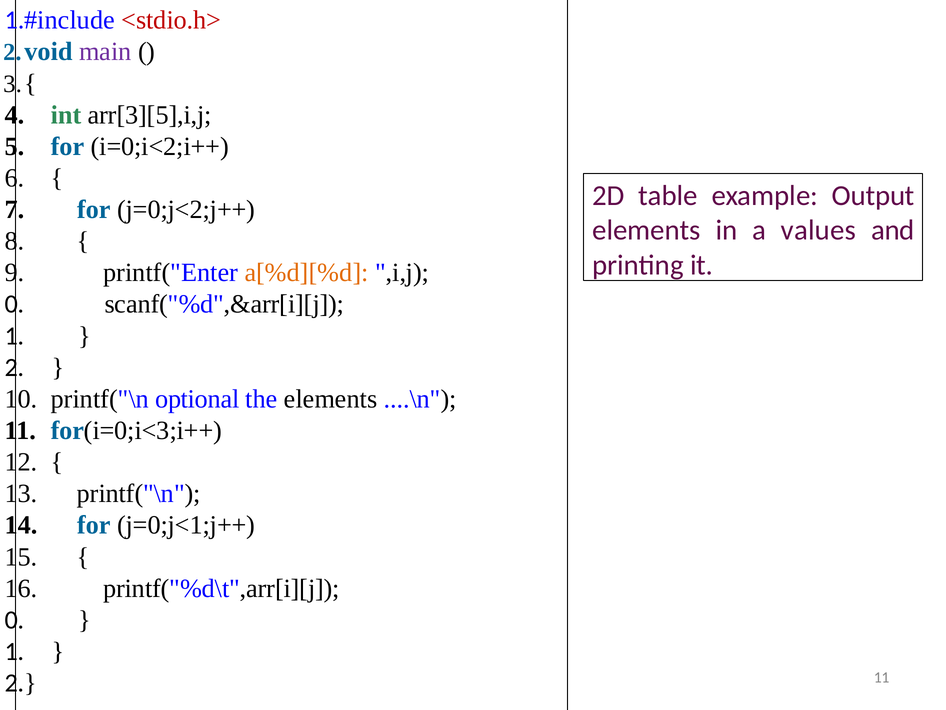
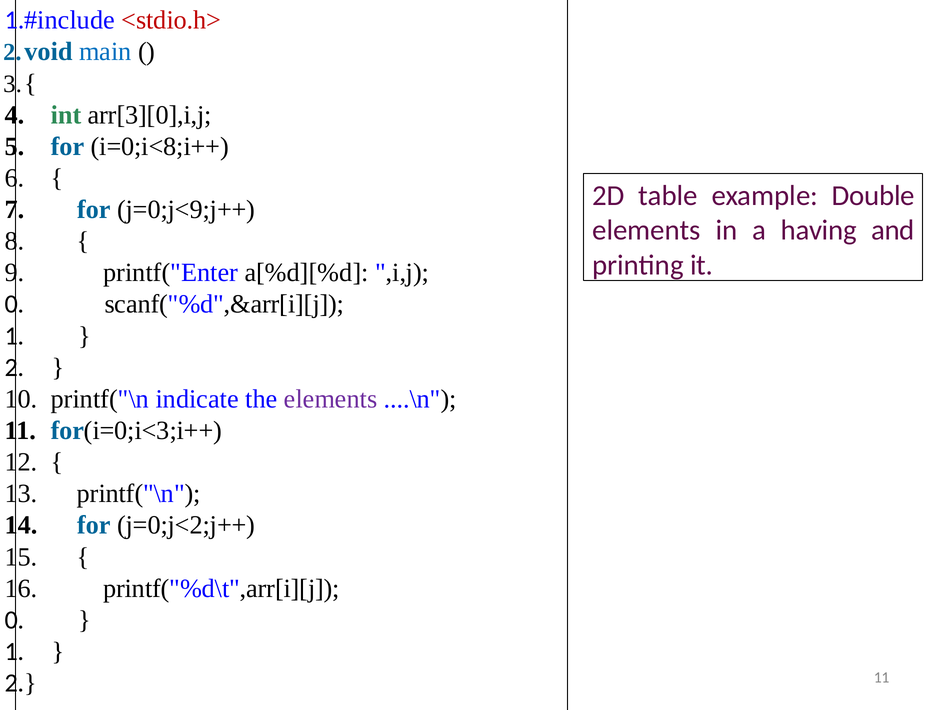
main colour: purple -> blue (105, 52)
arr[3][5],i,j: arr[3][5],i,j -> arr[3][0],i,j (150, 115)
i=0;i<2;i++: i=0;i<2;i++ -> i=0;i<8;i++ (160, 146)
Output: Output -> Double (873, 196)
j=0;j<2;j++: j=0;j<2;j++ -> j=0;j<9;j++ (186, 209)
values: values -> having (819, 230)
a[%d][%d colour: orange -> black (307, 273)
optional: optional -> indicate (197, 399)
elements colour: black -> purple (331, 399)
j=0;j<1;j++: j=0;j<1;j++ -> j=0;j<2;j++ (186, 525)
